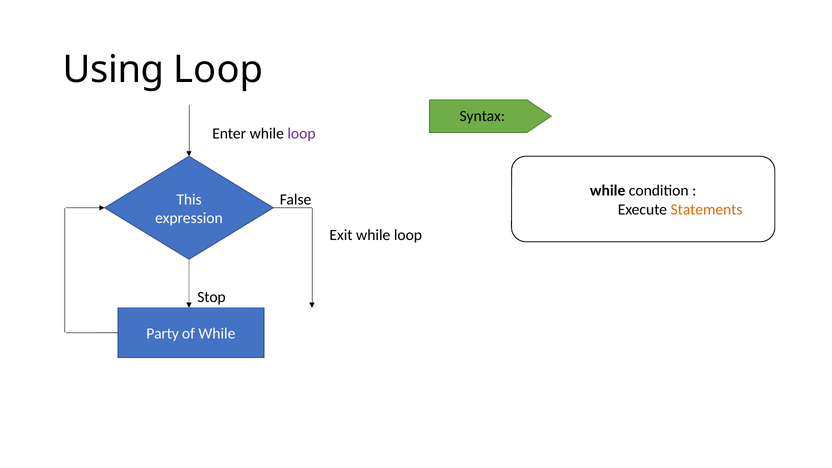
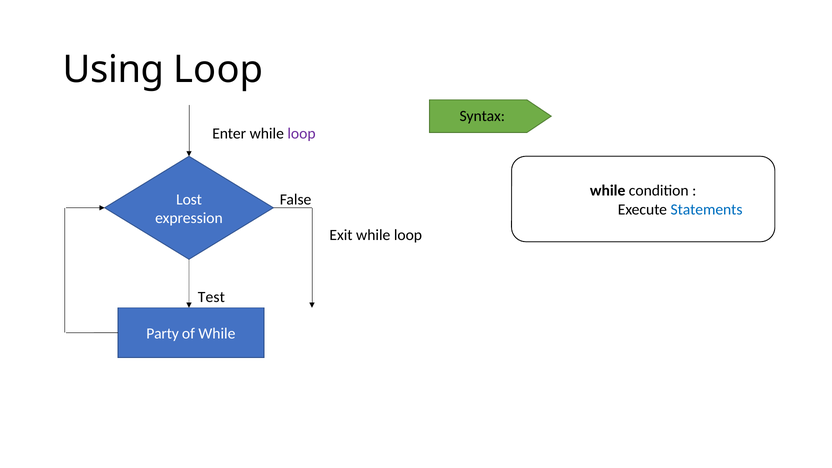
This: This -> Lost (189, 199)
Statements colour: orange -> blue (707, 209)
Stop: Stop -> Test (211, 297)
